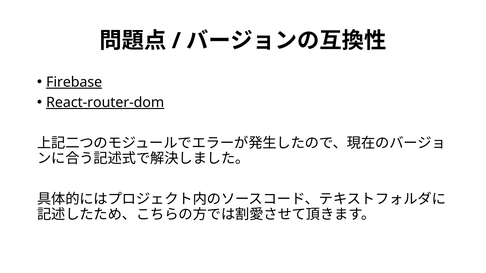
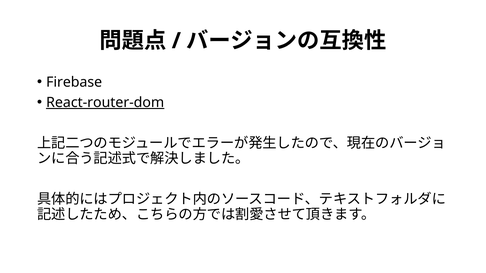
Firebase underline: present -> none (74, 82)
